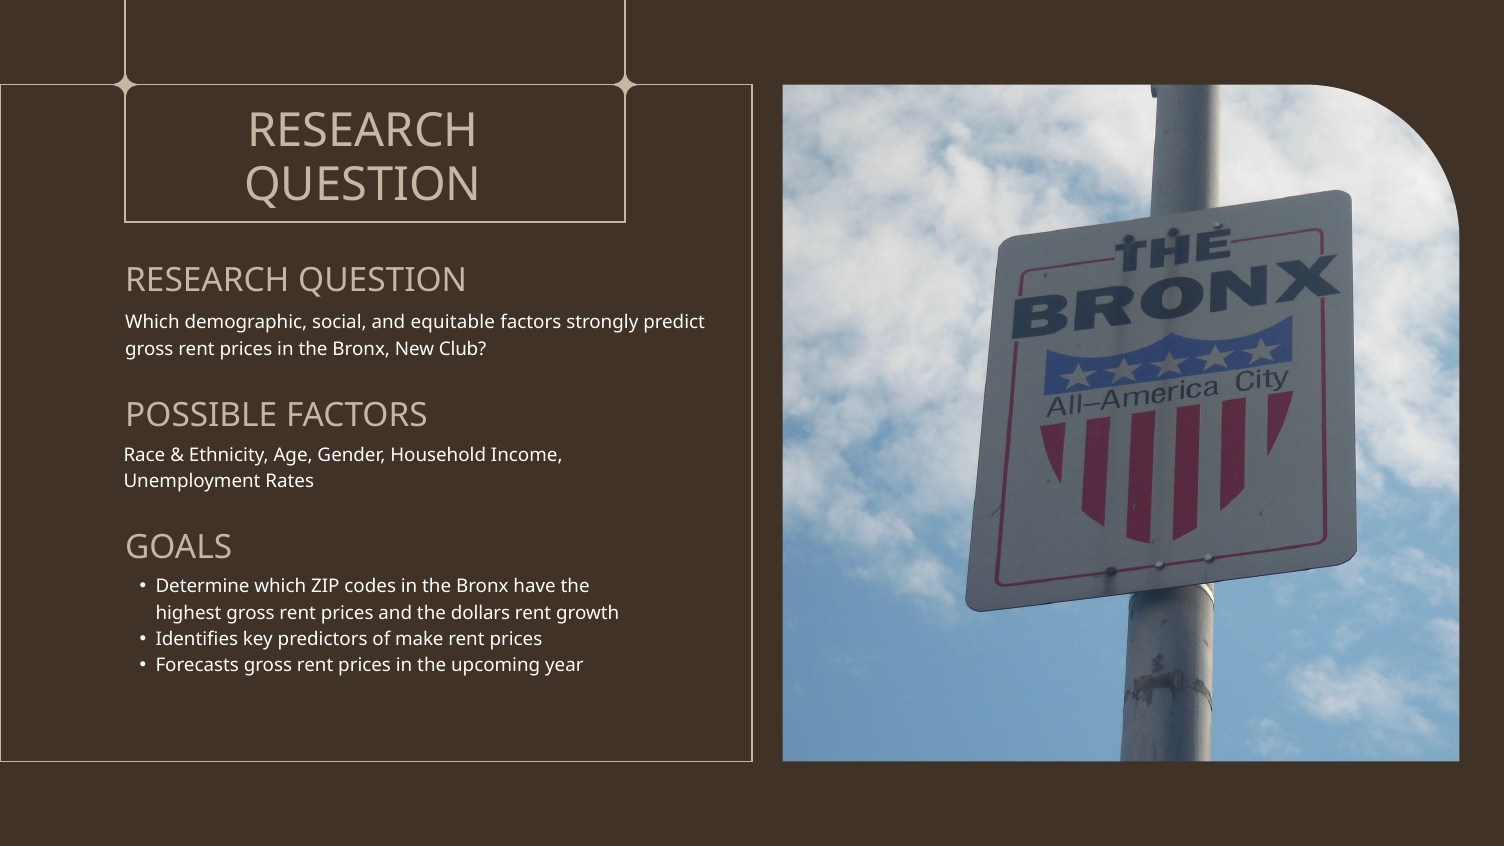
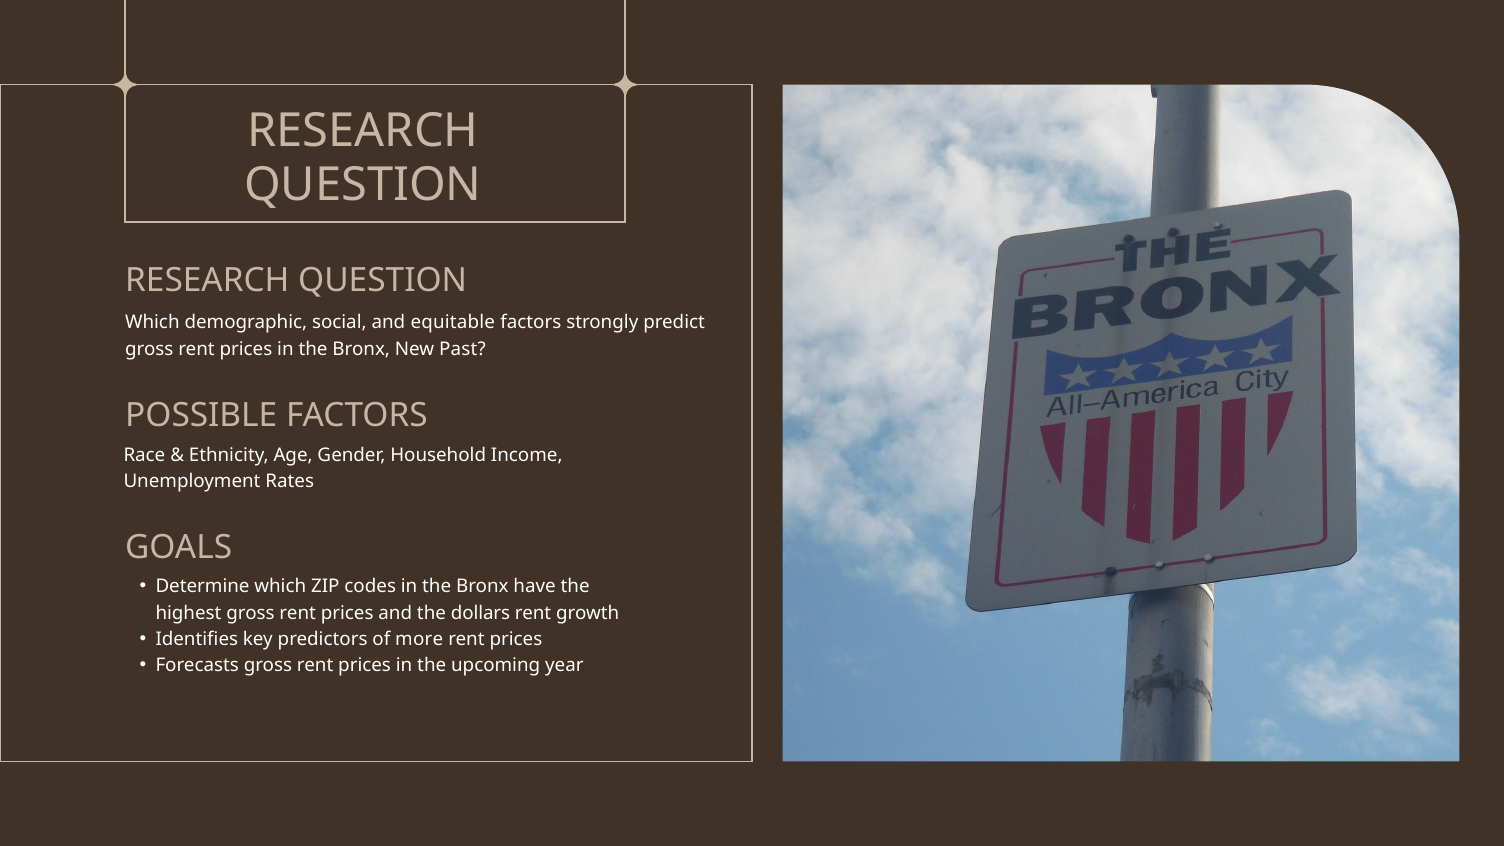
Club: Club -> Past (462, 349)
make: make -> more (419, 639)
